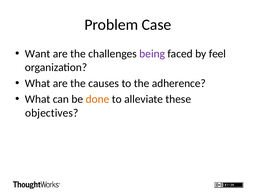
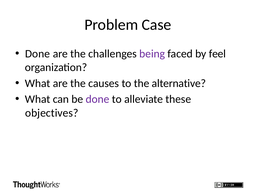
Want: Want -> Done (38, 54)
adherence: adherence -> alternative (179, 83)
done colour: orange -> purple (98, 99)
